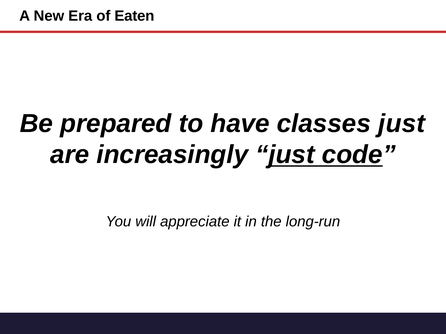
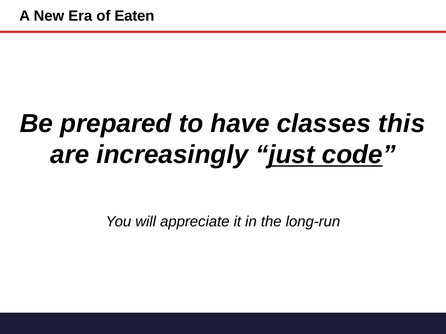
classes just: just -> this (402, 124)
